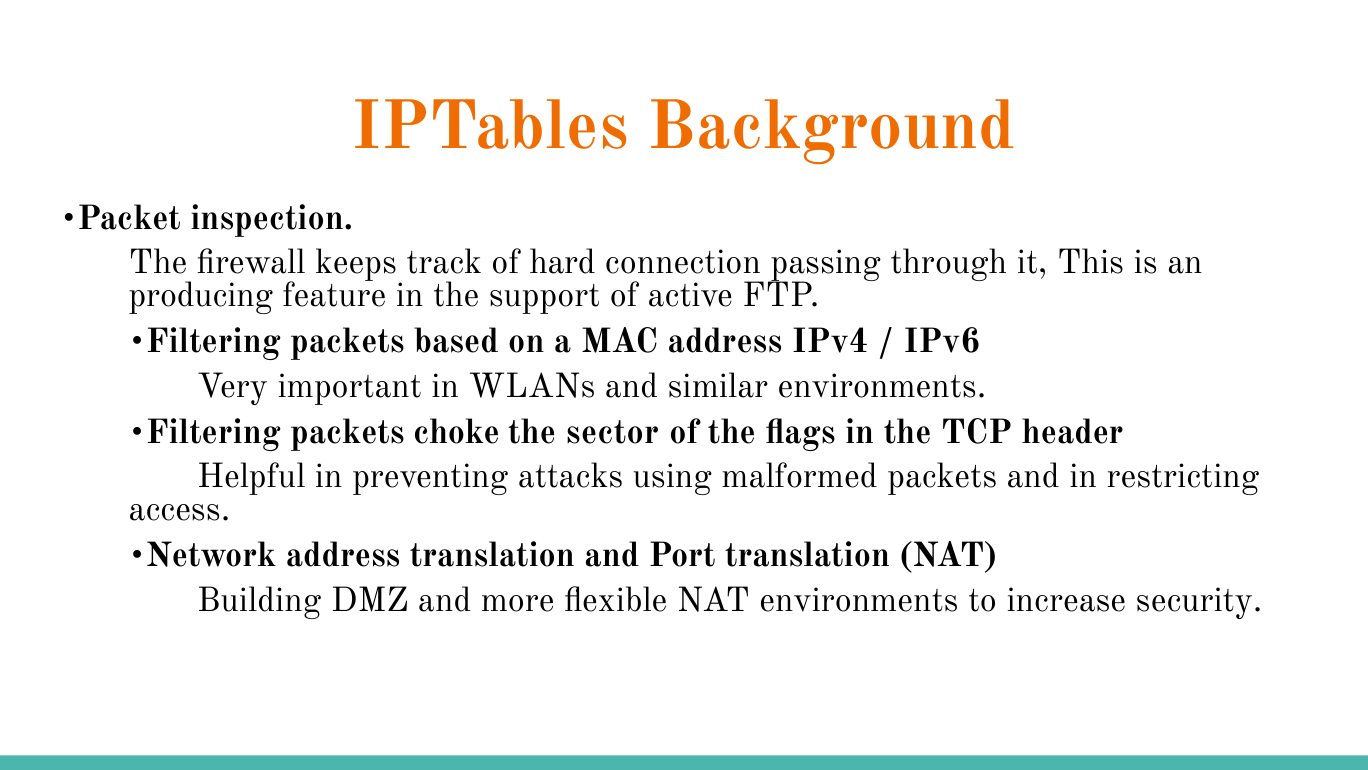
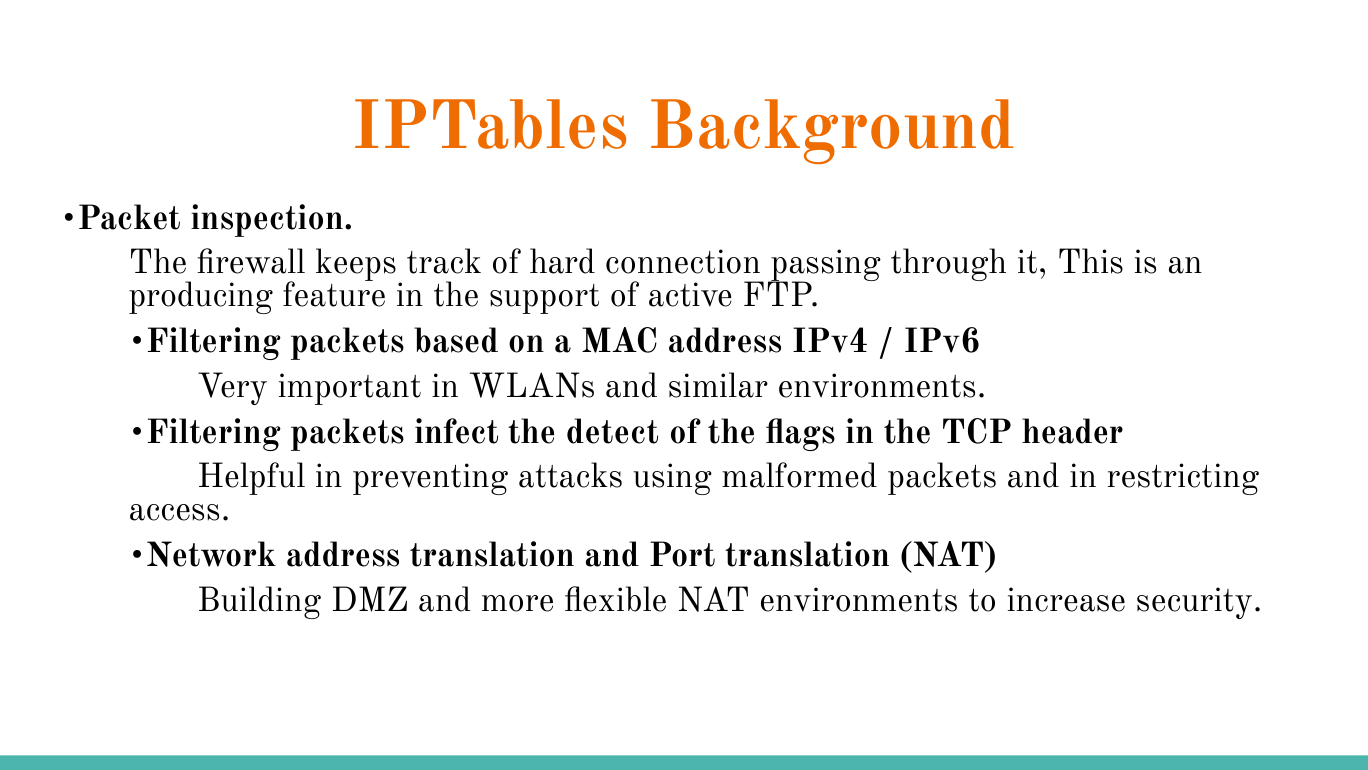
choke: choke -> infect (457, 432)
sector: sector -> detect (613, 432)
